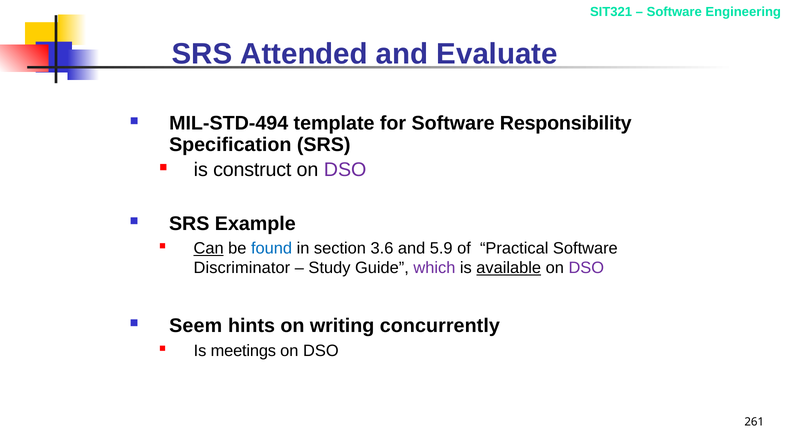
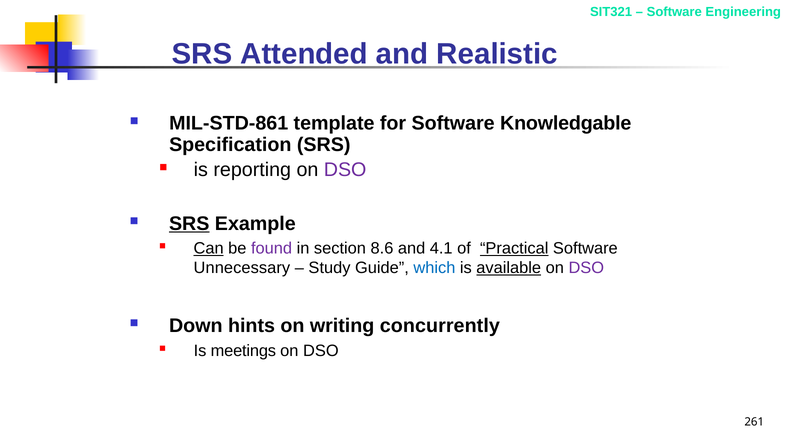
Evaluate: Evaluate -> Realistic (497, 54)
MIL-STD-494: MIL-STD-494 -> MIL-STD-861 (229, 123)
Responsibility: Responsibility -> Knowledgable (566, 123)
construct: construct -> reporting (252, 170)
SRS underline: none -> present (189, 223)
found colour: blue -> purple (272, 248)
3.6: 3.6 -> 8.6 (382, 248)
5.9: 5.9 -> 4.1 (441, 248)
Practical underline: none -> present (514, 248)
Discriminator: Discriminator -> Unnecessary (242, 268)
which colour: purple -> blue (434, 268)
Seem: Seem -> Down (196, 326)
